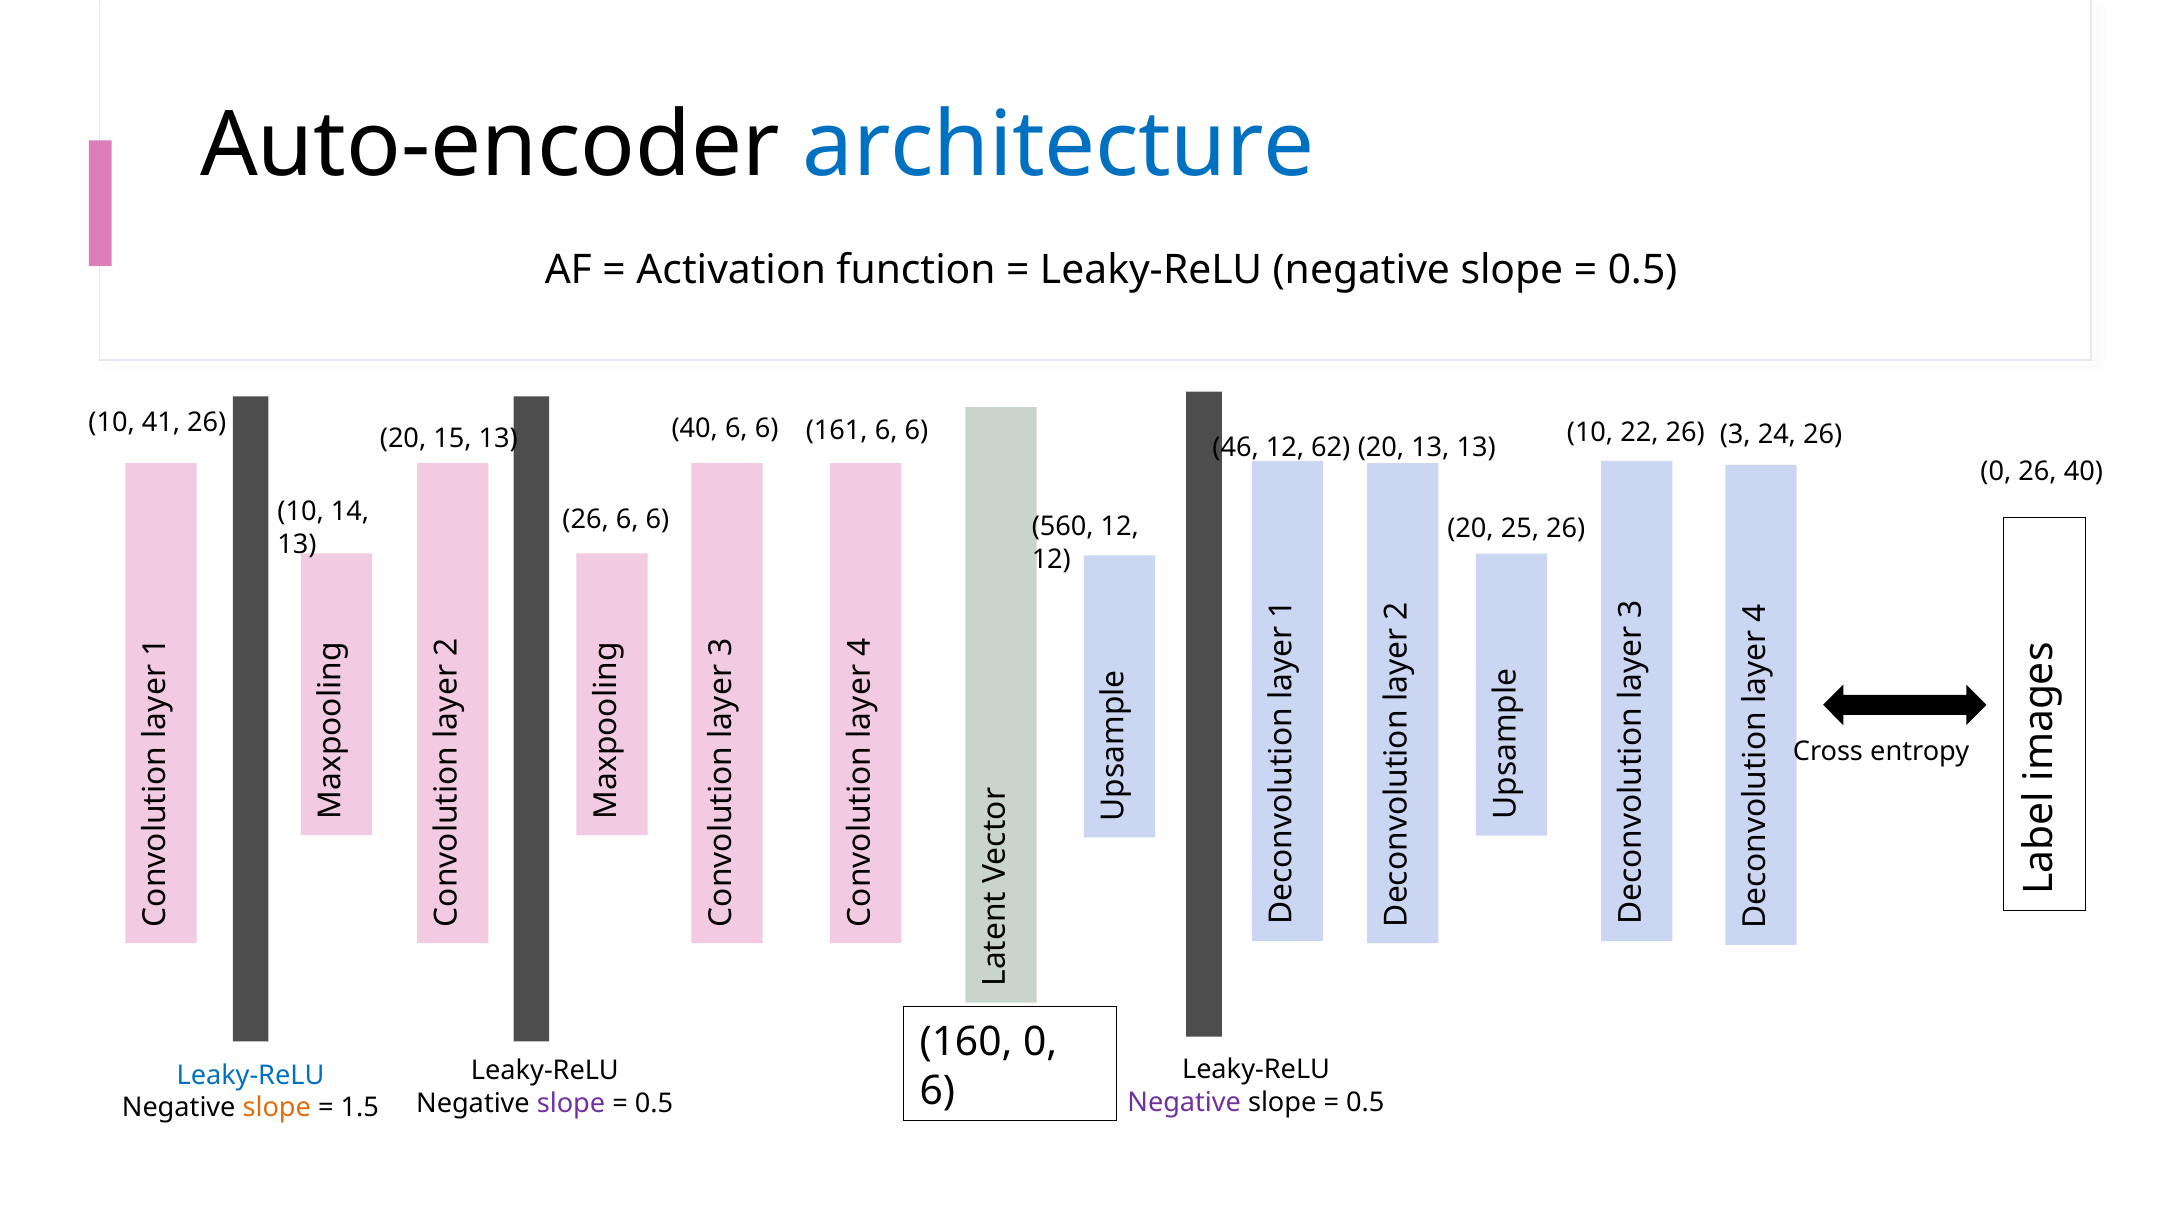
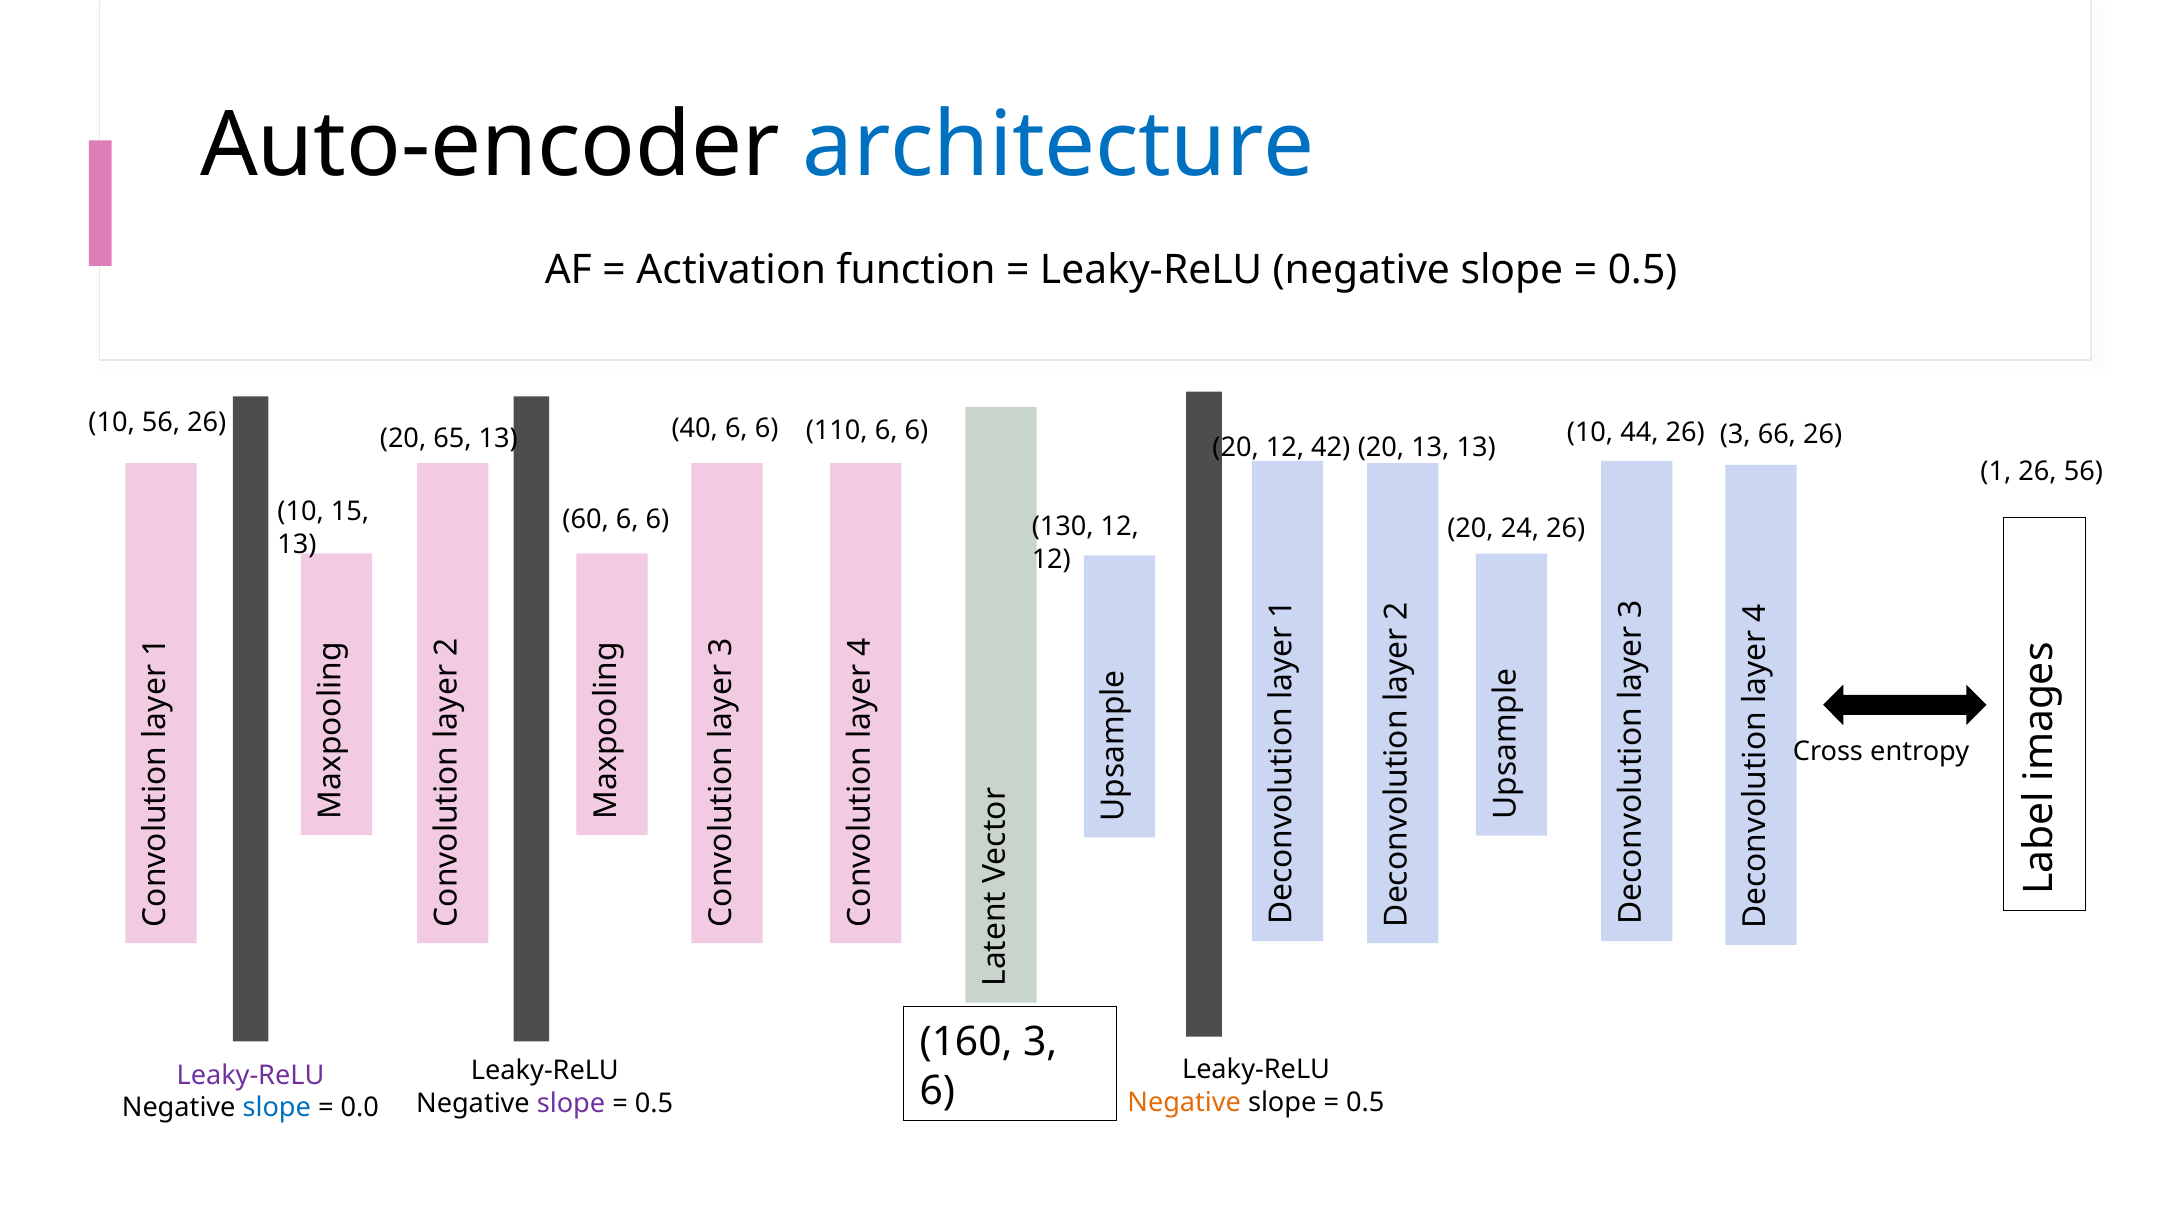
10 41: 41 -> 56 (161, 423)
161: 161 -> 110 (837, 430)
22: 22 -> 44 (1639, 433)
24: 24 -> 66 (1777, 434)
15: 15 -> 65 (452, 438)
46: 46 -> 20 (1236, 447)
62: 62 -> 42 (1331, 447)
0: 0 -> 1 (1996, 472)
26 40: 40 -> 56 (2083, 472)
14: 14 -> 15 (350, 511)
26: 26 -> 60 (586, 519)
560: 560 -> 130 (1063, 527)
25: 25 -> 24 (1520, 529)
160 0: 0 -> 3 (1040, 1042)
Leaky-ReLU colour: blue -> purple (251, 1075)
Negative colour: purple -> orange (1184, 1102)
slope colour: orange -> blue (277, 1108)
1.5: 1.5 -> 0.0 (360, 1108)
